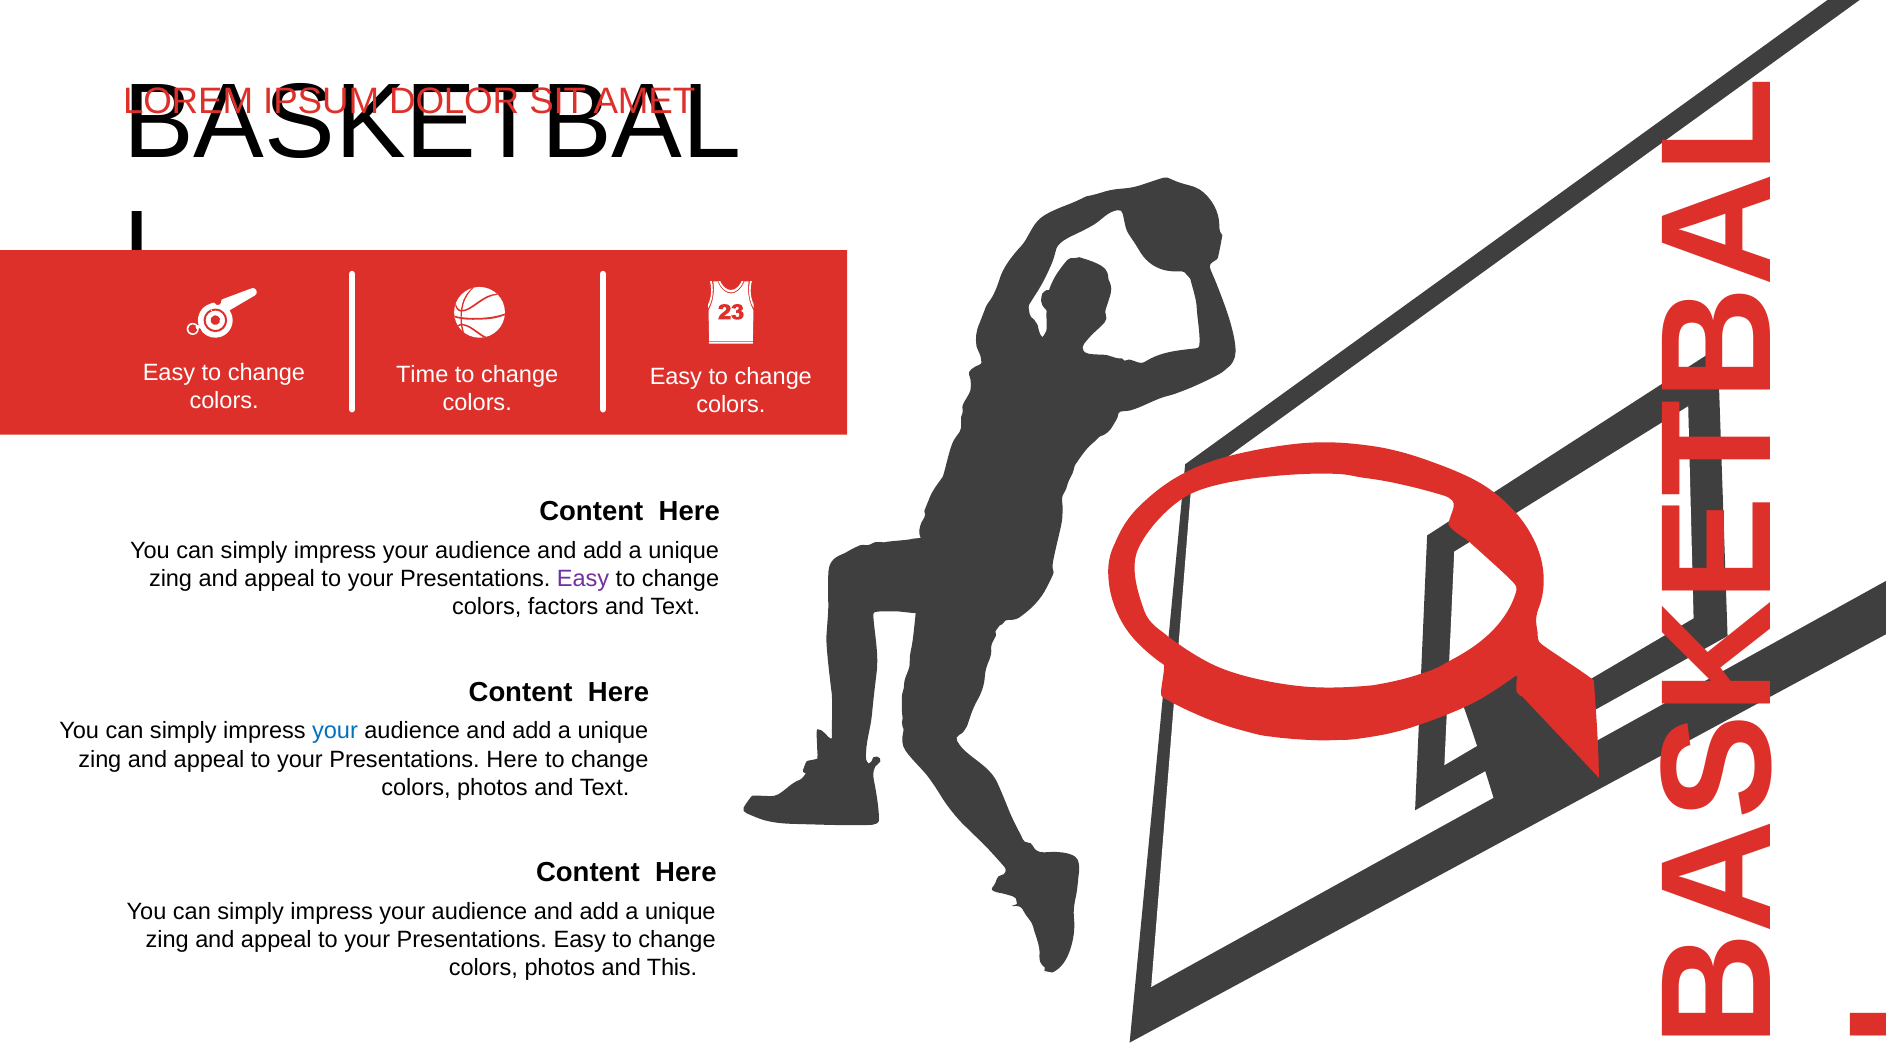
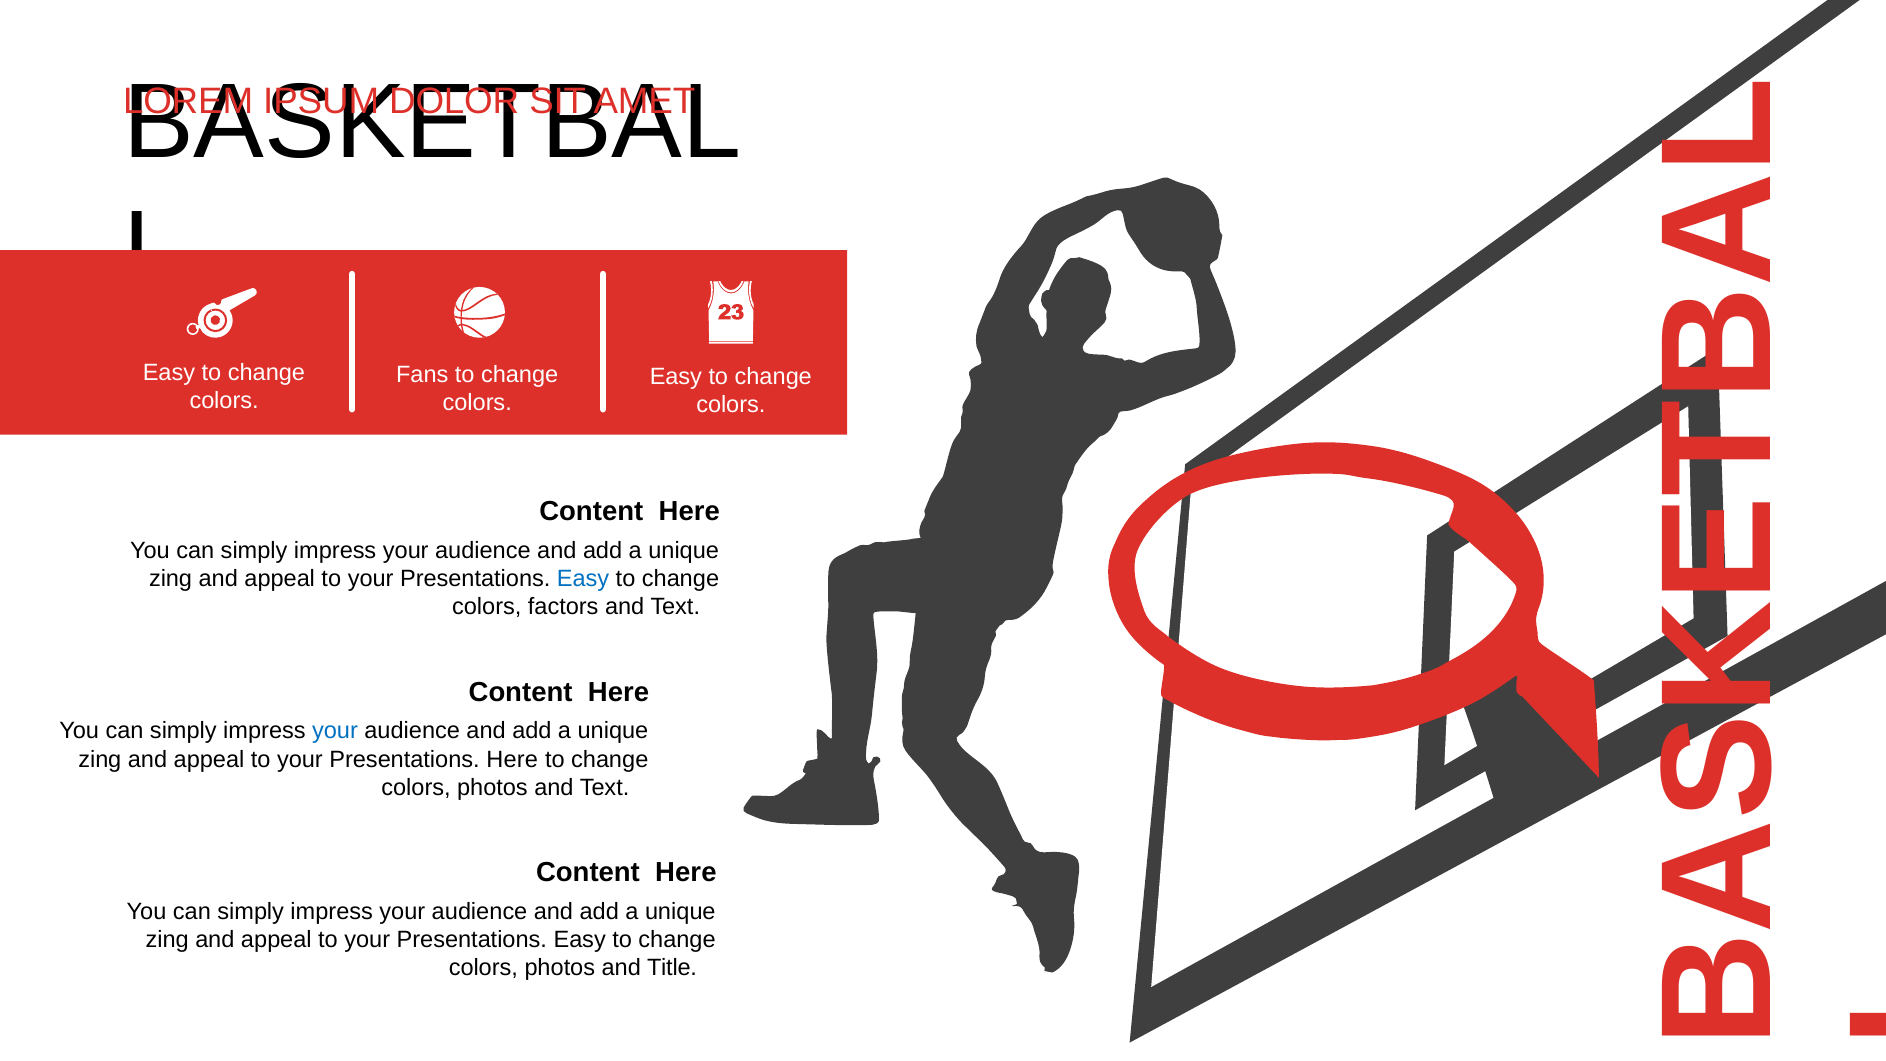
Time: Time -> Fans (422, 375)
Easy colour: purple -> blue (583, 579)
This: This -> Title (672, 968)
